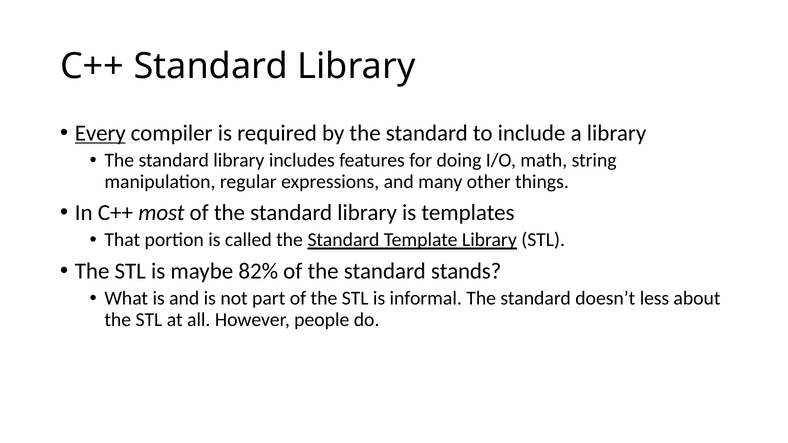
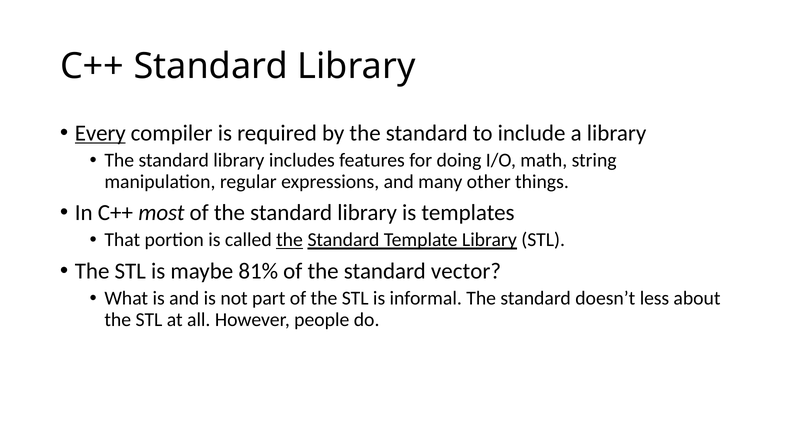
the underline: none -> present (290, 240)
82%: 82% -> 81% (258, 271)
stands: stands -> vector (466, 271)
